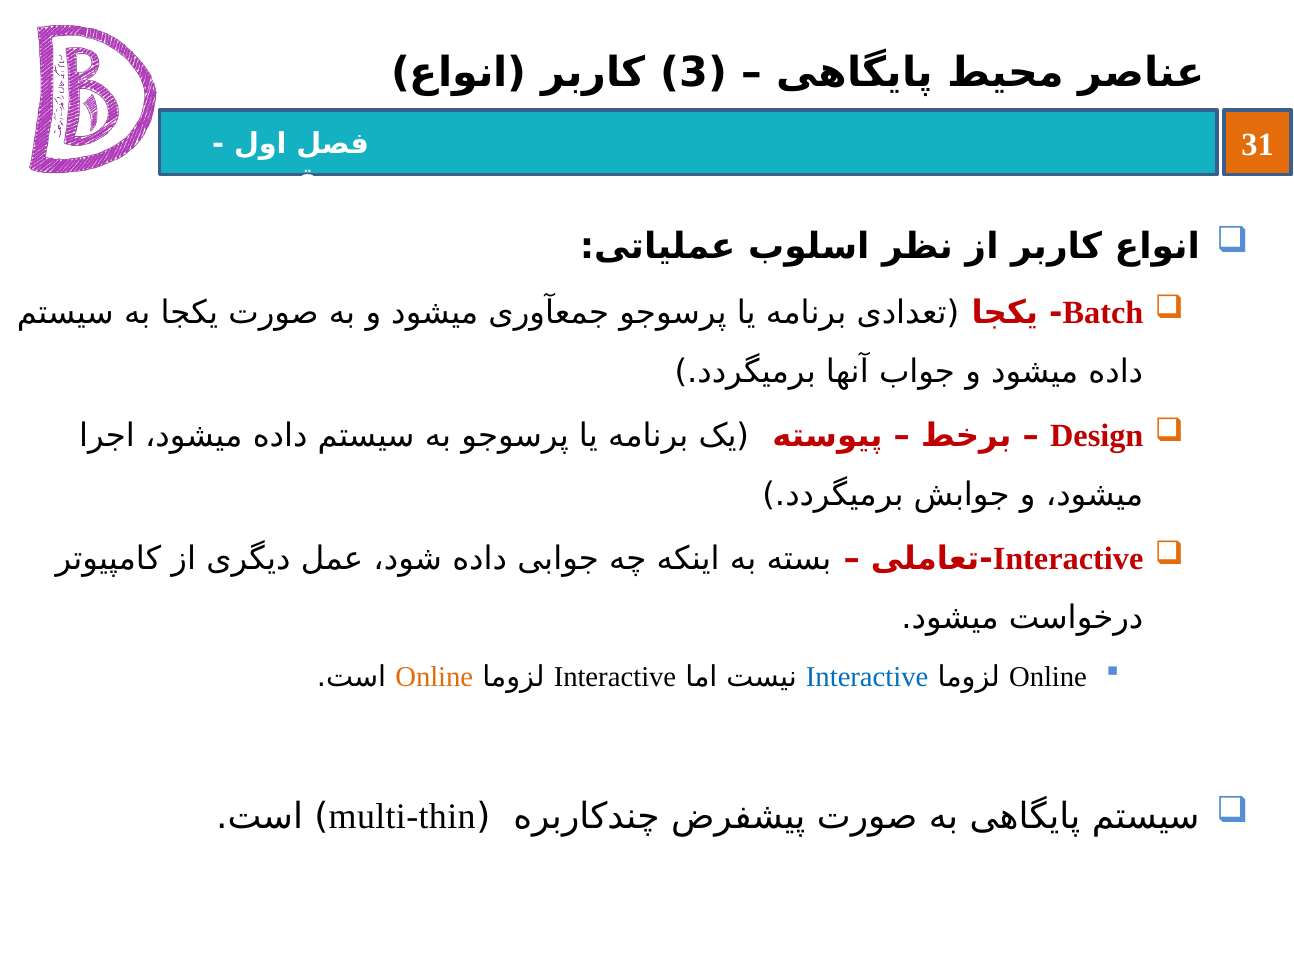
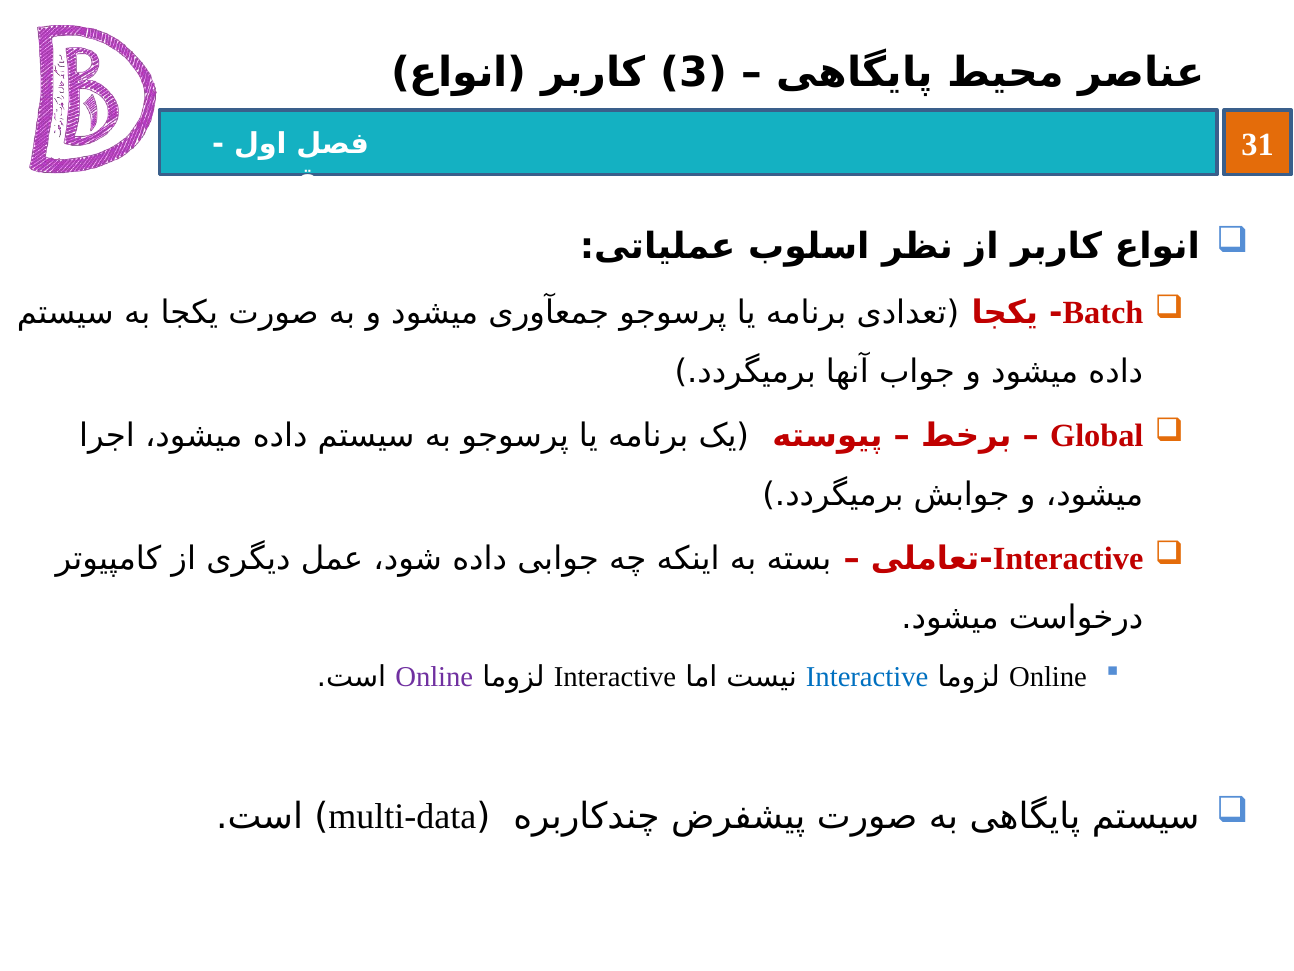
Design: Design -> Global (1097, 436)
Online colour: orange -> purple (434, 676)
multi-thin: multi-thin -> multi-data (402, 816)
